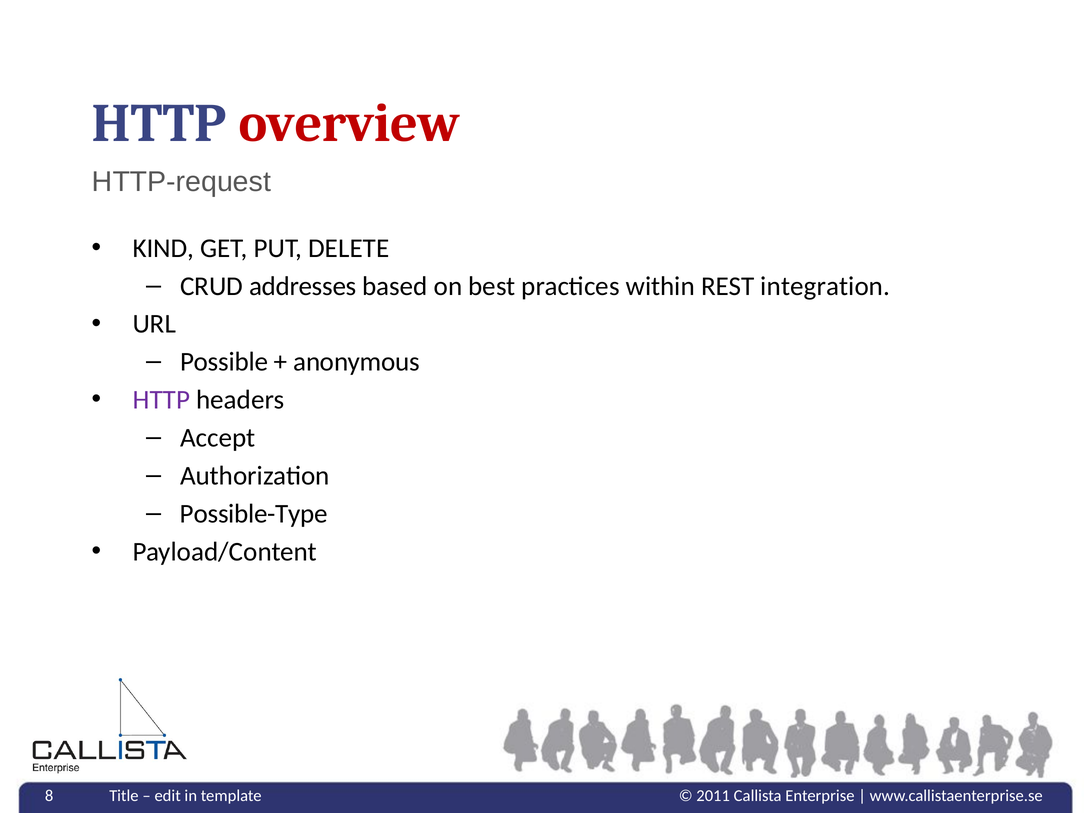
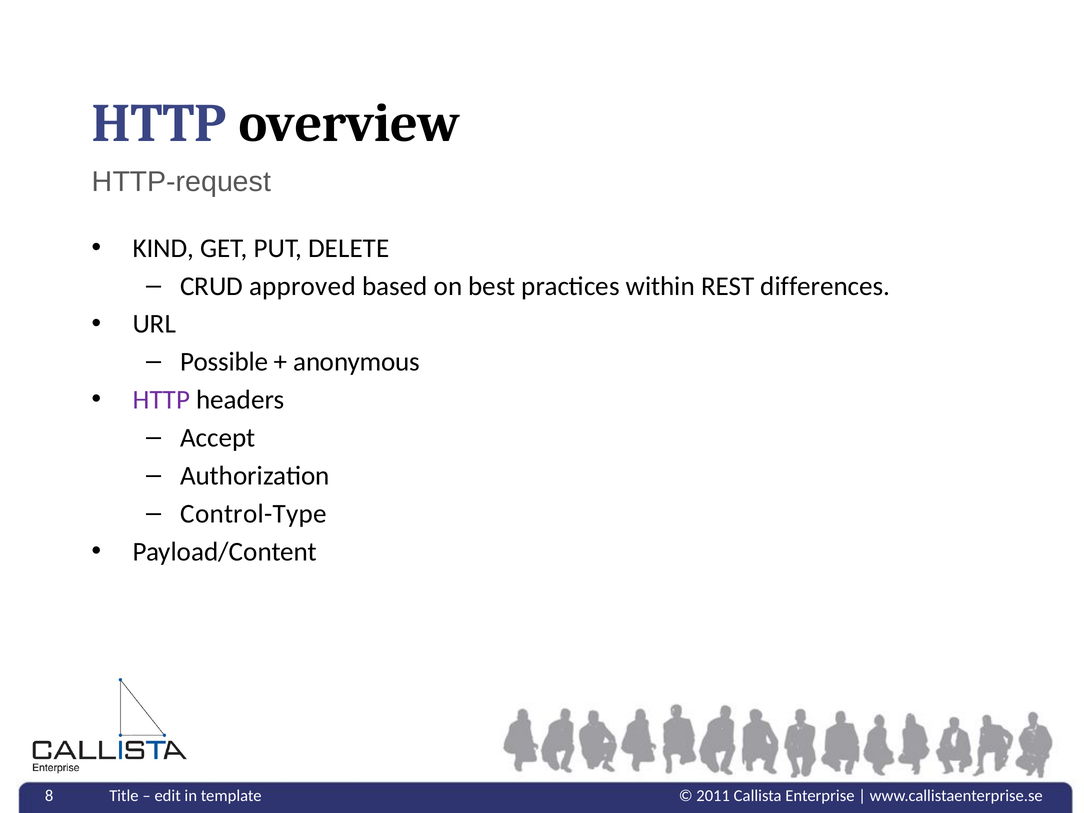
overview colour: red -> black (349, 124)
addresses: addresses -> approved (302, 286)
integration: integration -> differences (825, 286)
Possible-Type: Possible-Type -> Control-Type (254, 514)
